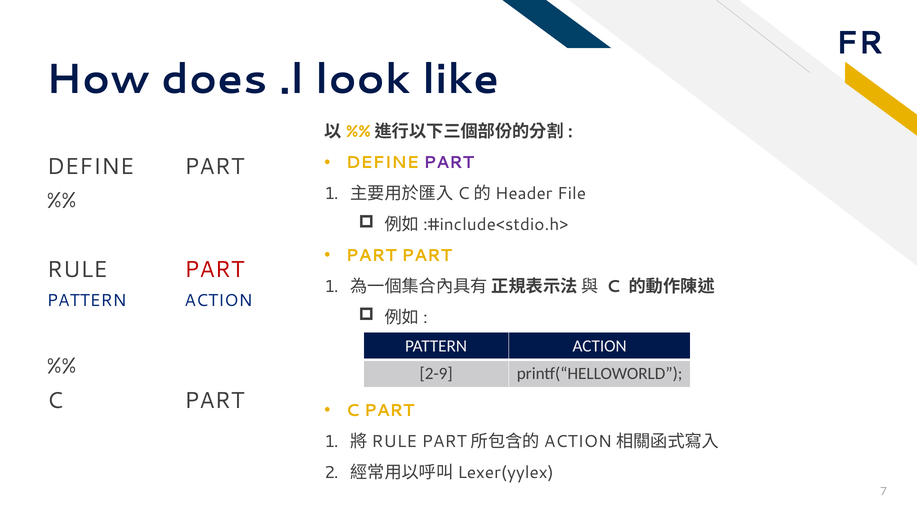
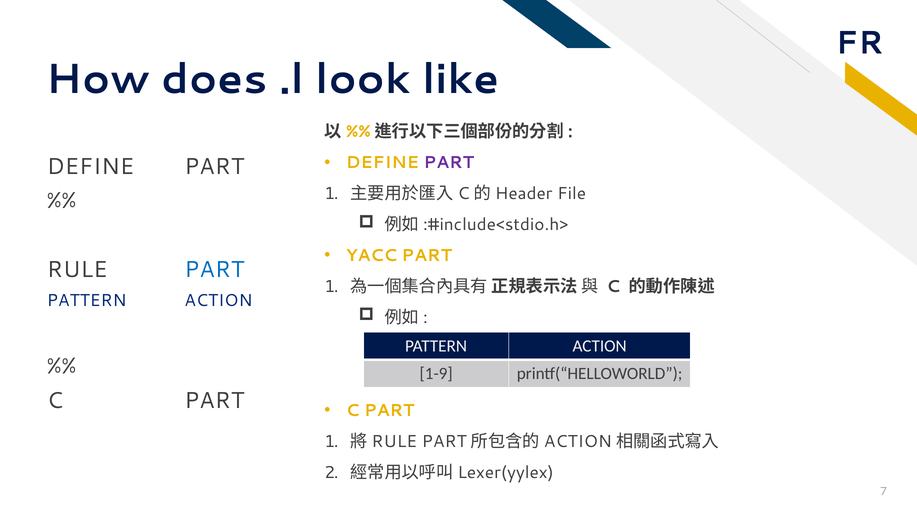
PART: PART -> YACC (371, 256)
PART colour: red -> blue (214, 269)
2-9: 2-9 -> 1-9 (436, 374)
